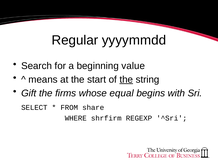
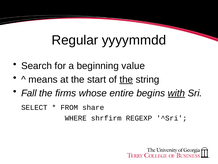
Gift: Gift -> Fall (29, 93)
equal: equal -> entire (122, 93)
with underline: none -> present (176, 93)
